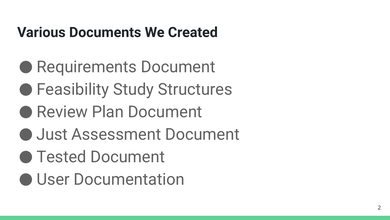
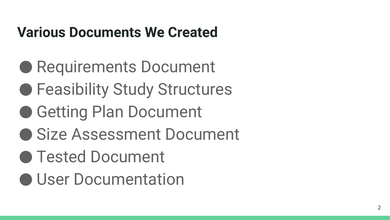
Review: Review -> Getting (62, 112)
Just: Just -> Size (52, 134)
